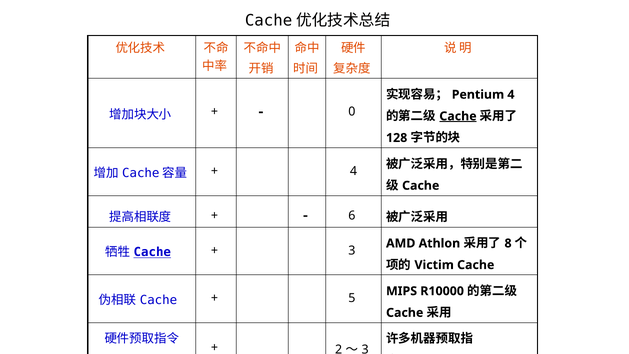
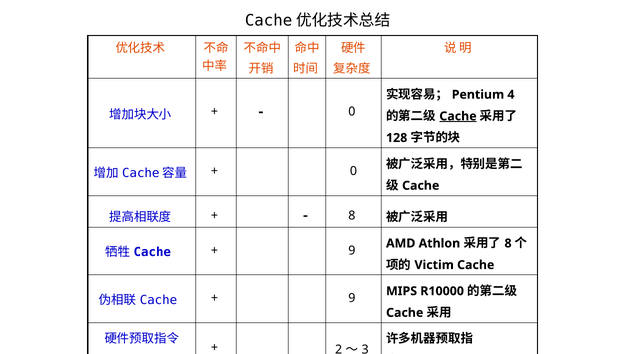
4: 4 -> 0 (354, 171)
6: 6 -> 8 (352, 215)
Cache underline: present -> none (152, 252)
3: 3 -> 9 (352, 250)
5: 5 -> 9 (352, 298)
